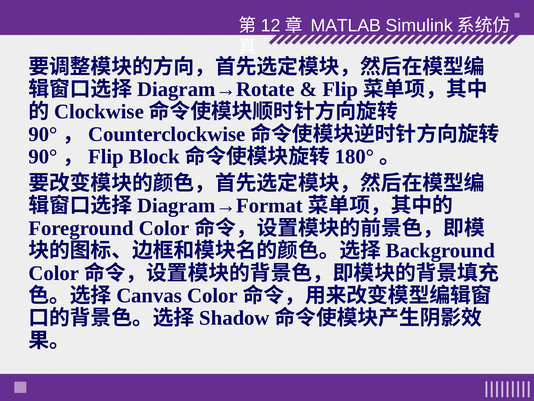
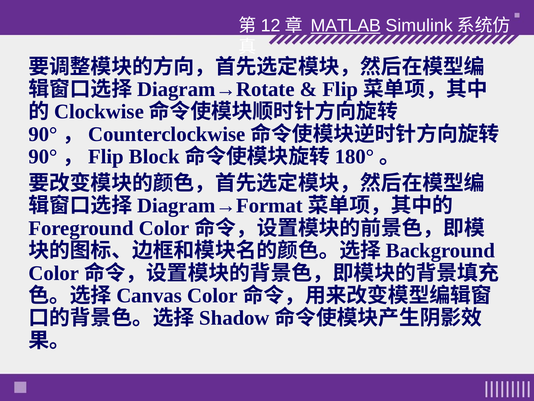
MATLAB underline: none -> present (346, 26)
